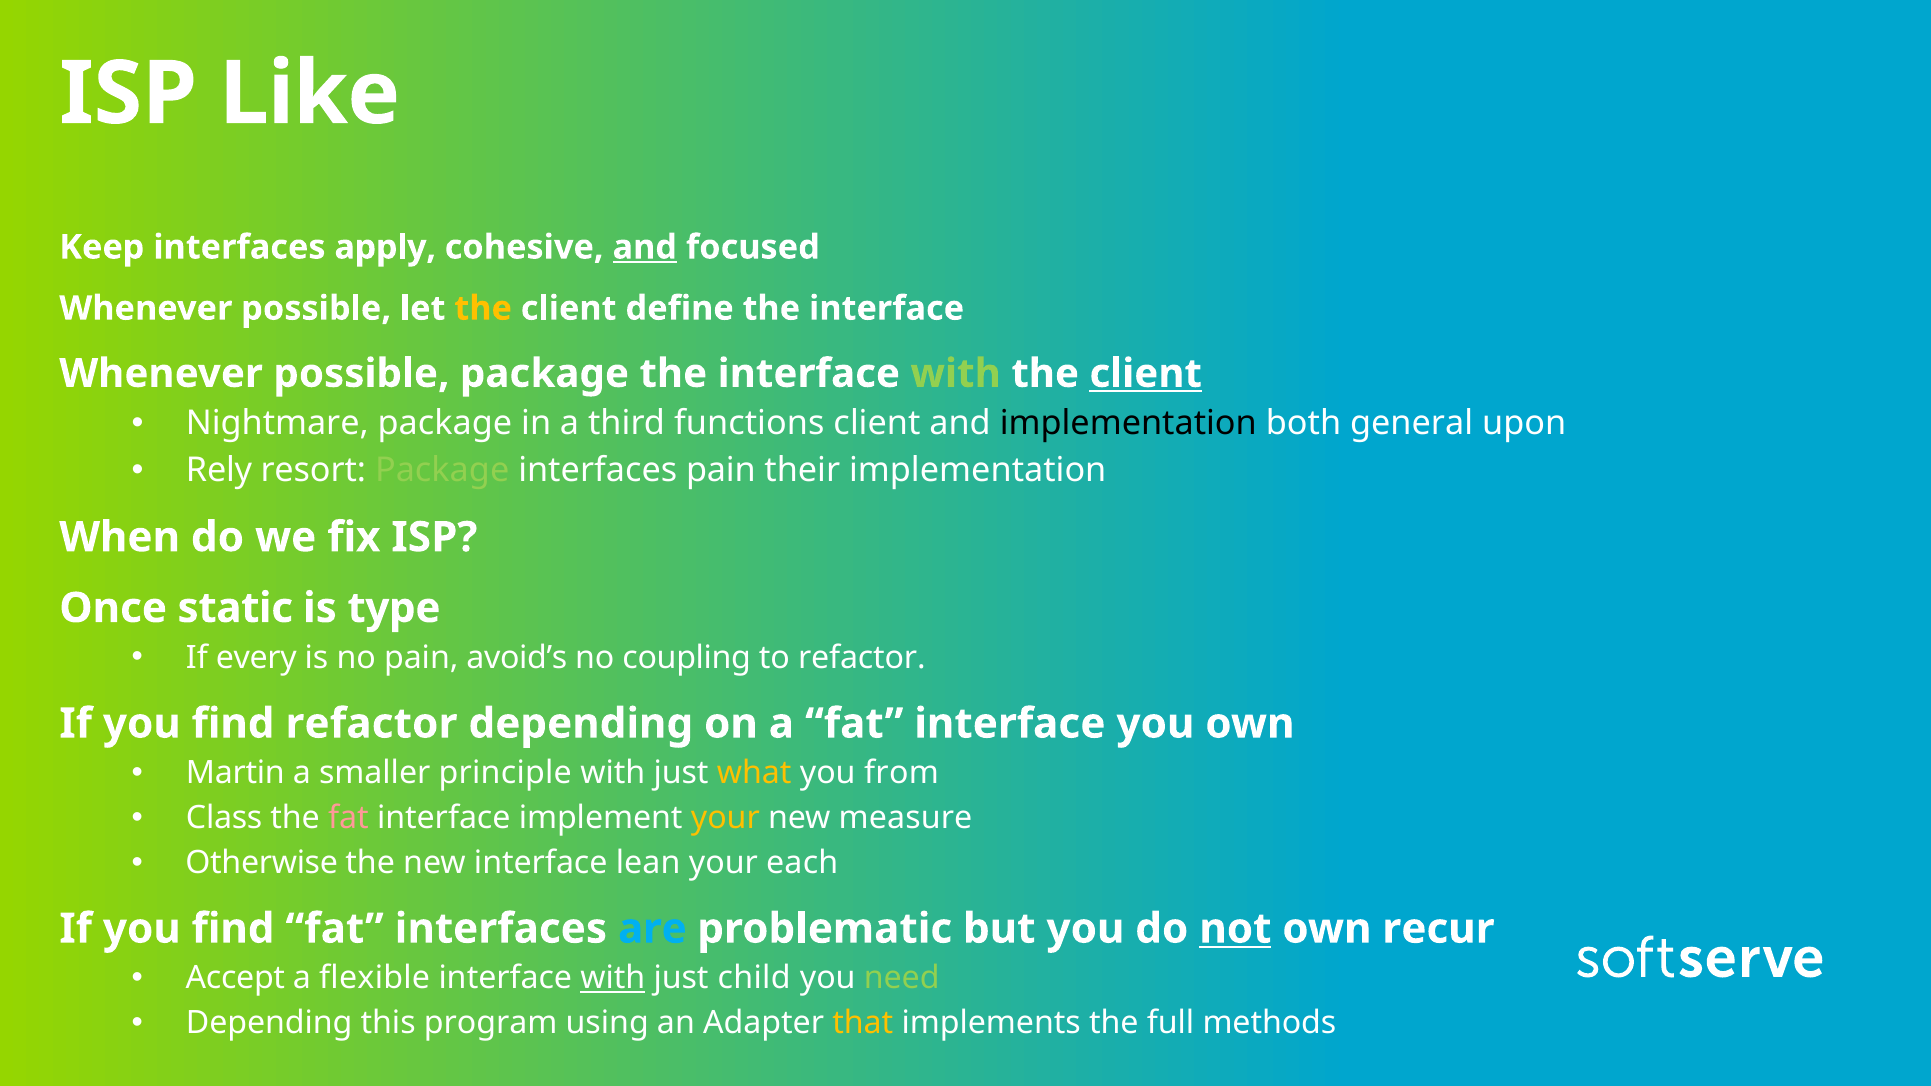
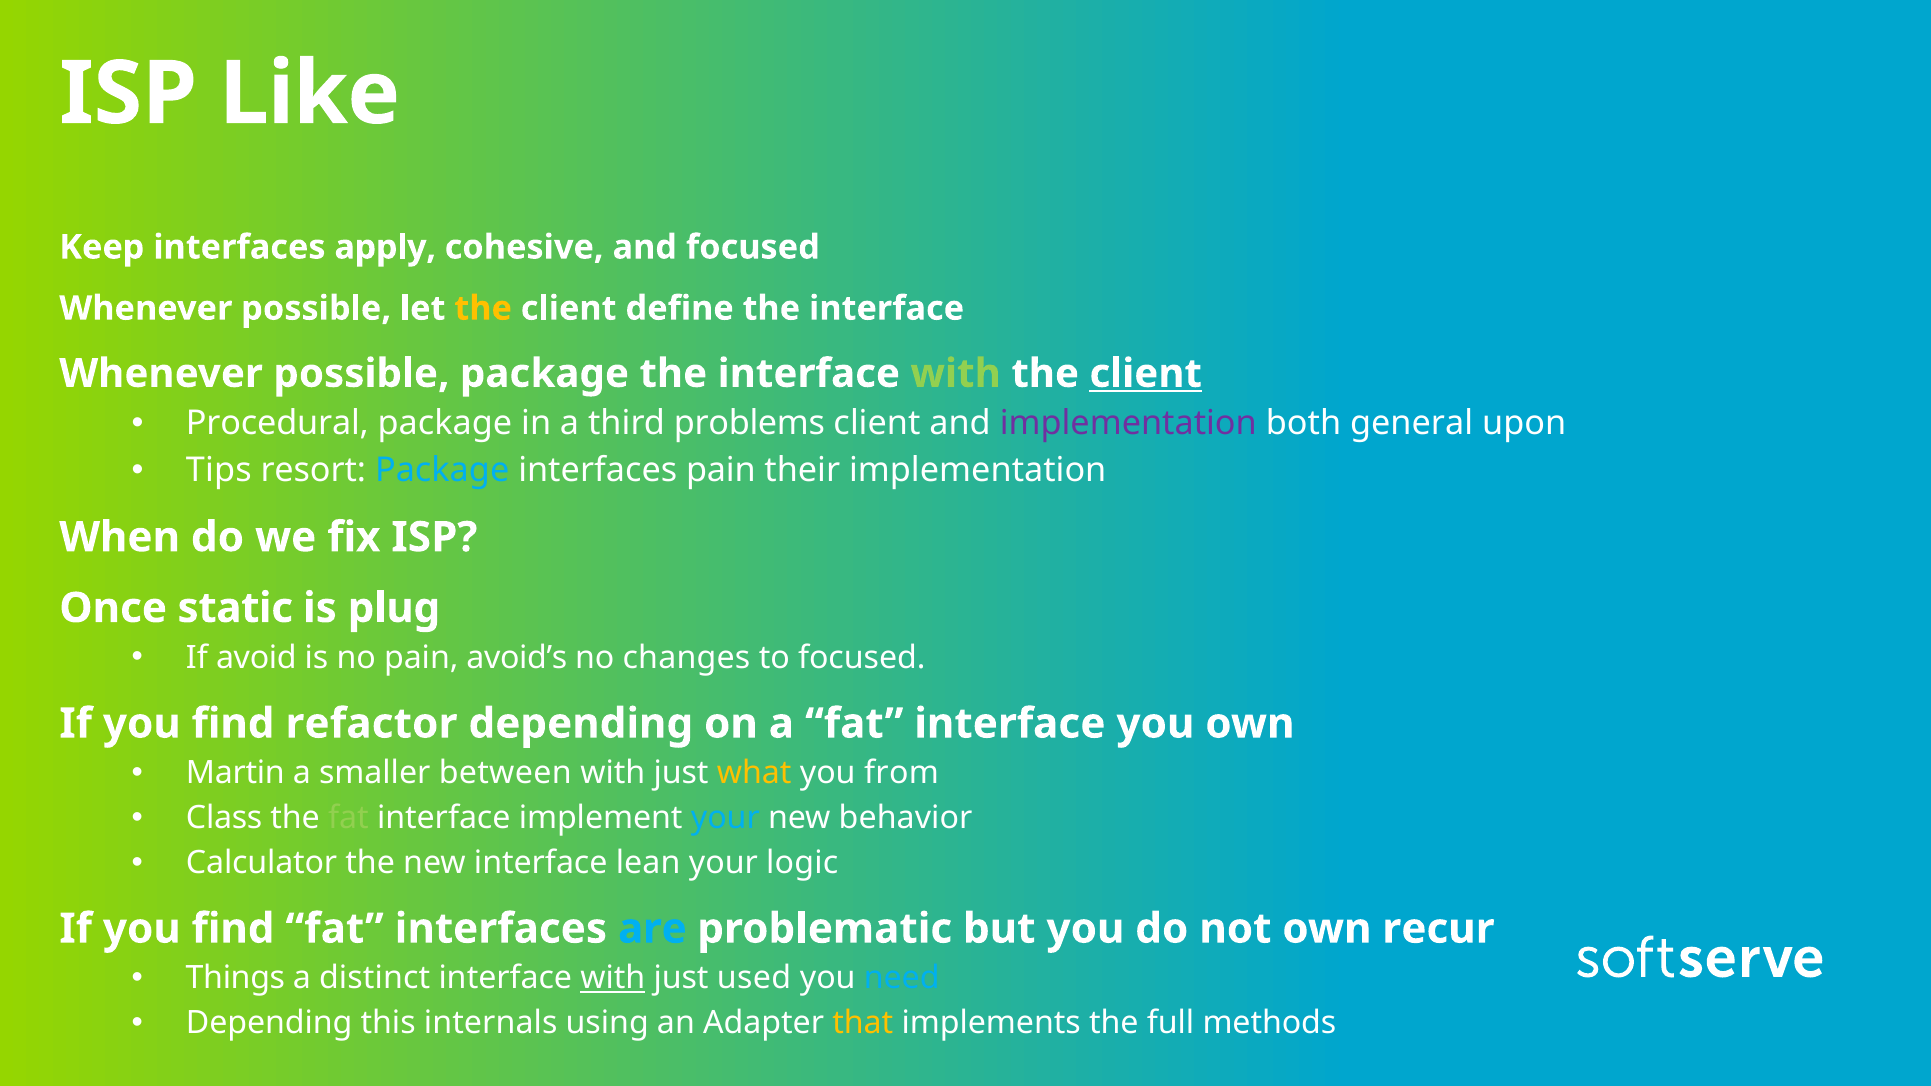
and underline: present -> none (645, 247)
Nightmare: Nightmare -> Procedural (277, 423)
functions: functions -> problems (749, 423)
implementation colour: black -> purple (1128, 423)
Rely: Rely -> Tips (219, 470)
Package colour: light green -> light blue (442, 470)
type: type -> plug (394, 608)
every: every -> avoid (256, 658)
coupling: coupling -> changes (686, 658)
to refactor: refactor -> focused (862, 658)
principle: principle -> between (505, 773)
fat colour: pink -> light green (348, 818)
your colour: yellow -> light blue (725, 818)
measure: measure -> behavior (906, 818)
Otherwise: Otherwise -> Calculator (262, 863)
each: each -> logic (802, 863)
not underline: present -> none (1235, 929)
Accept: Accept -> Things (235, 978)
flexible: flexible -> distinct (375, 978)
child: child -> used (754, 978)
need colour: light green -> light blue (902, 978)
program: program -> internals (491, 1023)
